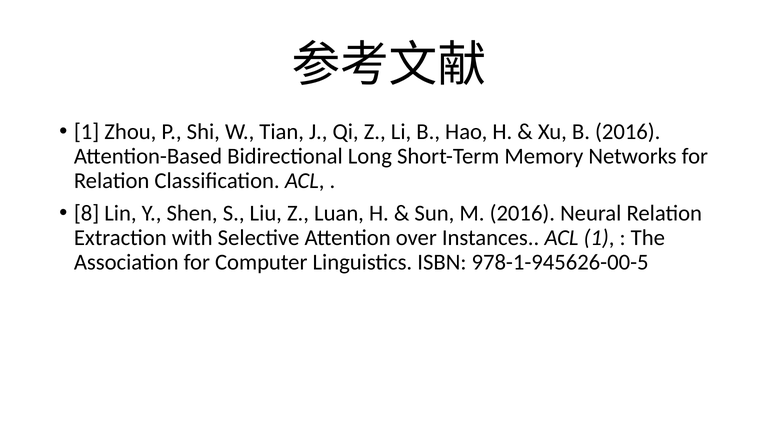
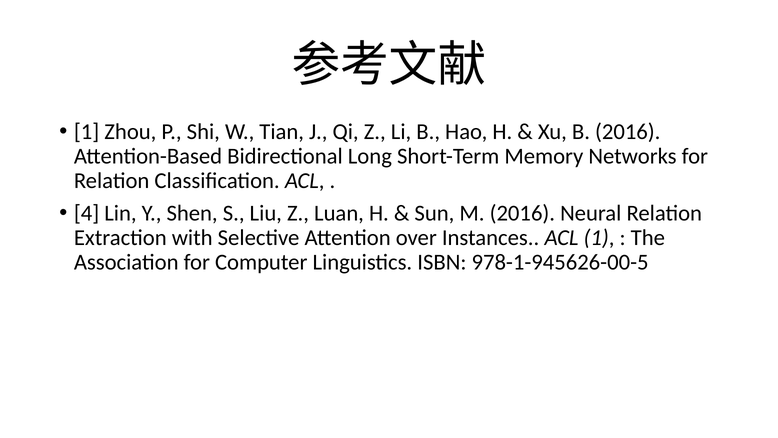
8: 8 -> 4 (87, 213)
